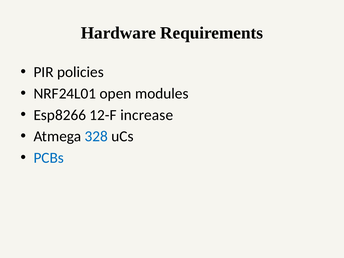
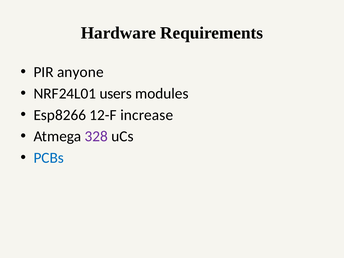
policies: policies -> anyone (80, 72)
open: open -> users (116, 94)
328 colour: blue -> purple (96, 136)
